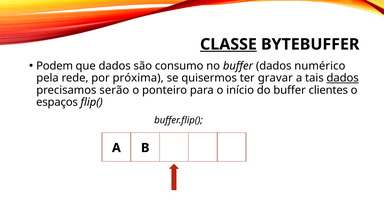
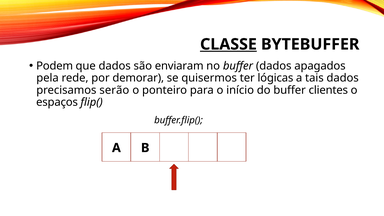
consumo: consumo -> enviaram (179, 66)
numérico: numérico -> apagados (320, 66)
próxima: próxima -> demorar (138, 78)
gravar: gravar -> lógicas (275, 78)
dados underline: present -> none (343, 78)
